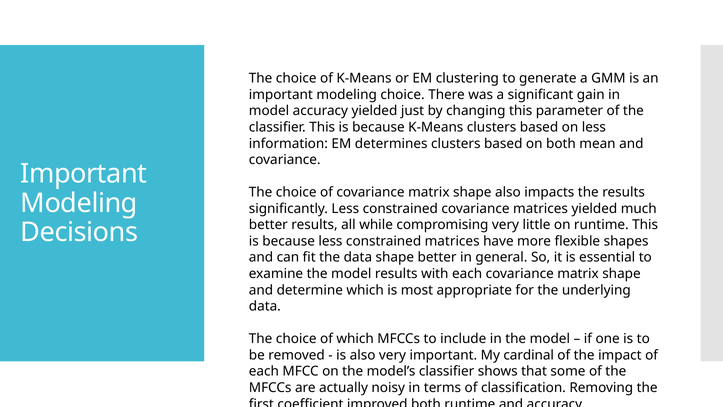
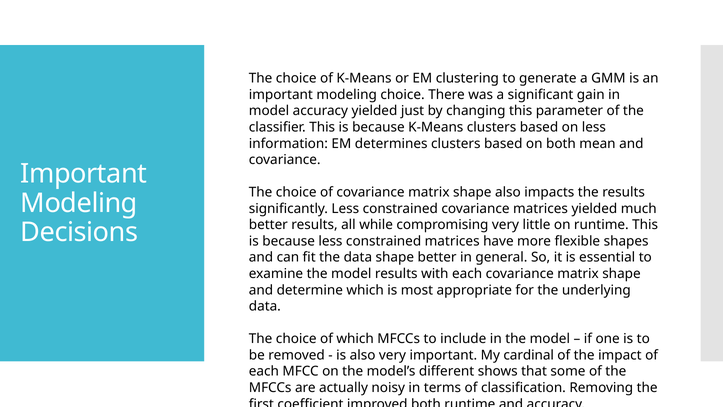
model’s classifier: classifier -> different (447, 371)
